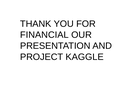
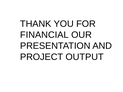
KAGGLE: KAGGLE -> OUTPUT (85, 57)
